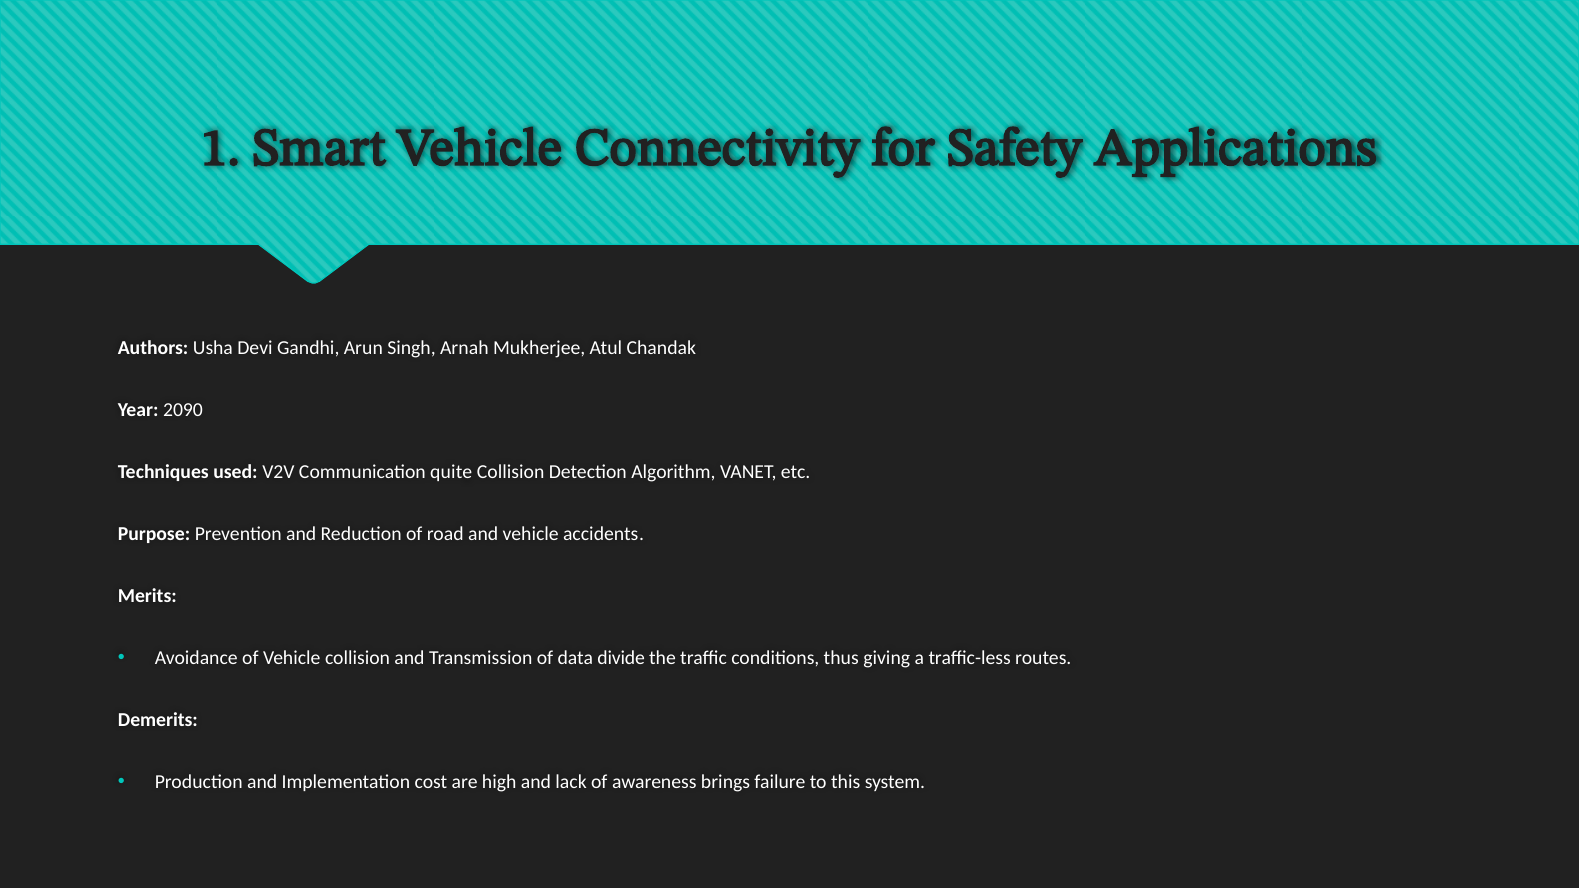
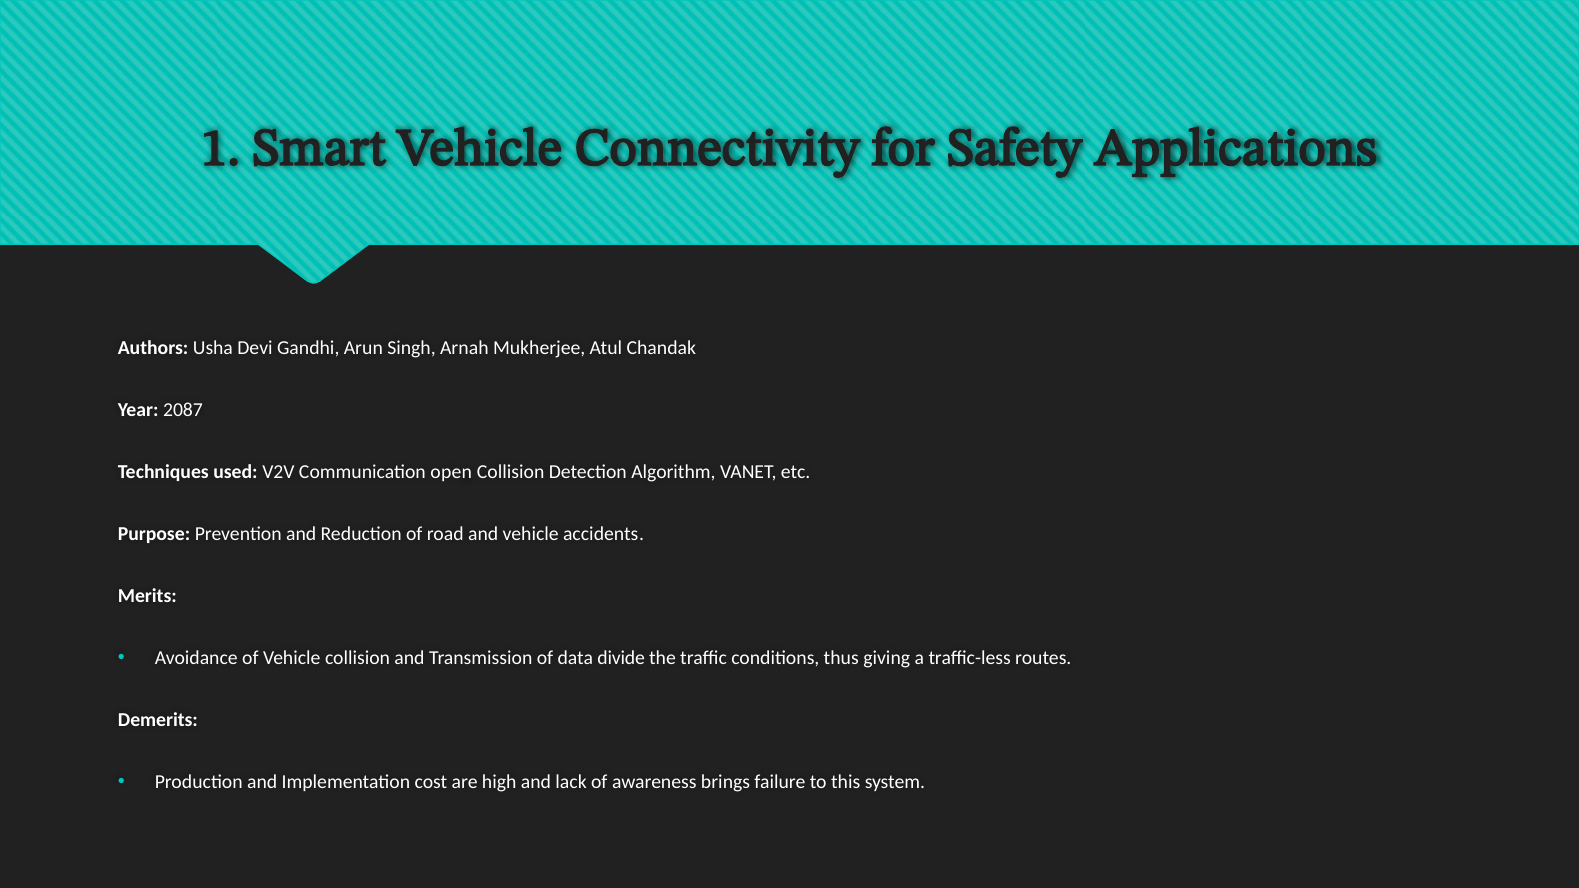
2090: 2090 -> 2087 (183, 410)
quite: quite -> open (451, 472)
